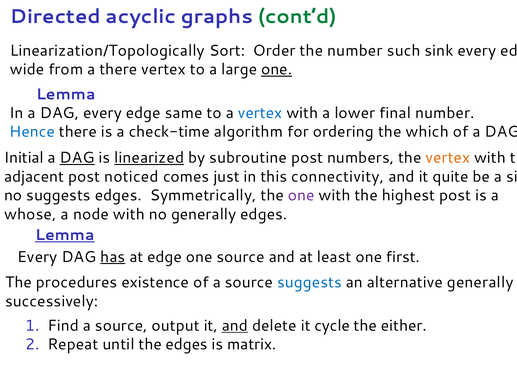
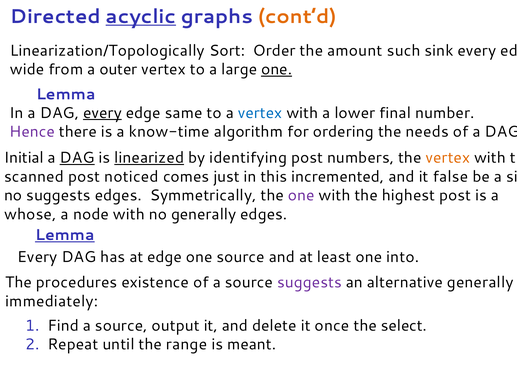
acyclic underline: none -> present (141, 17)
cont’d colour: green -> orange (297, 17)
the number: number -> amount (355, 50)
a there: there -> outer (118, 69)
every underline: none -> present (102, 113)
Hence colour: blue -> purple (32, 132)
check-time: check-time -> know-time (169, 132)
which: which -> needs (427, 132)
subroutine: subroutine -> identifying (248, 158)
adjacent: adjacent -> scanned (34, 176)
connectivity: connectivity -> incremented (338, 176)
quite: quite -> false (450, 176)
has underline: present -> none (113, 257)
ﬁrst: ﬁrst -> into (403, 257)
suggests colour: blue -> purple (309, 282)
successively: successively -> immediately (52, 301)
and underline: present -> none (235, 325)
cycle: cycle -> once (332, 325)
either: either -> select (404, 325)
the edges: edges -> range (187, 344)
matrix: matrix -> meant (252, 344)
